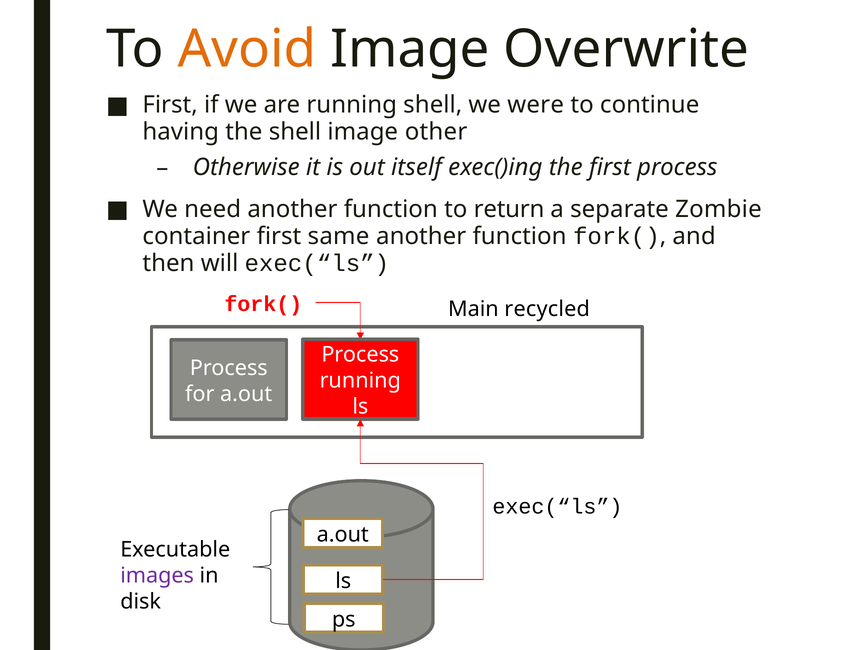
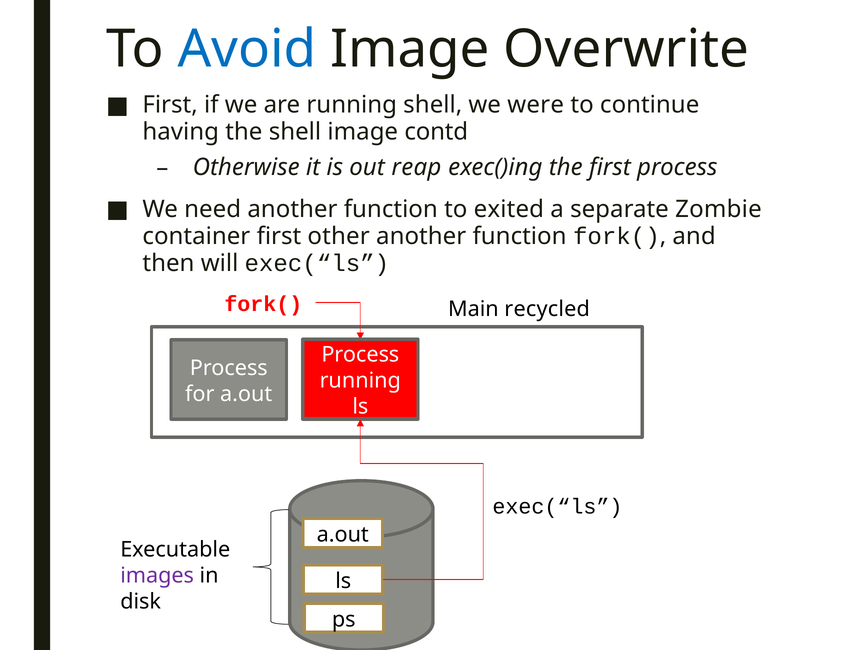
Avoid colour: orange -> blue (247, 49)
other: other -> contd (436, 132)
itself: itself -> reap (416, 167)
return: return -> exited (509, 209)
same: same -> other (339, 236)
